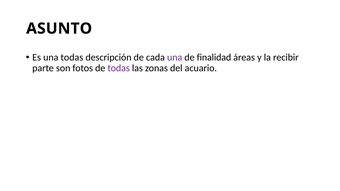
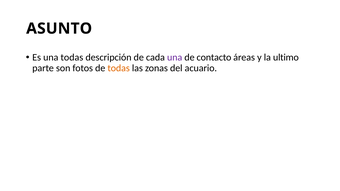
finalidad: finalidad -> contacto (214, 57)
recibir: recibir -> ultimo (286, 57)
todas colour: purple -> orange (119, 68)
